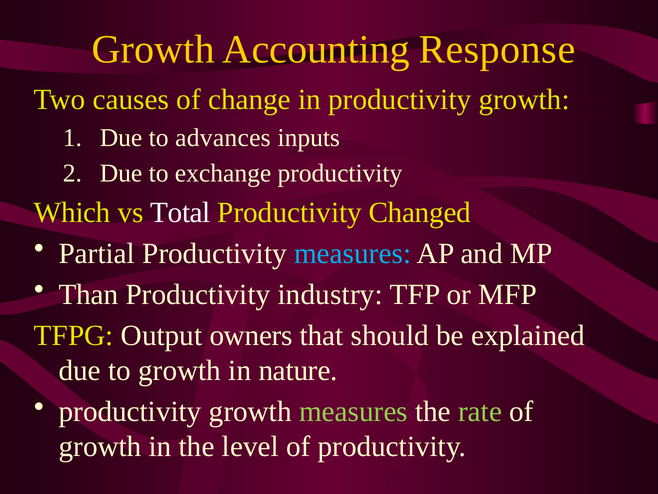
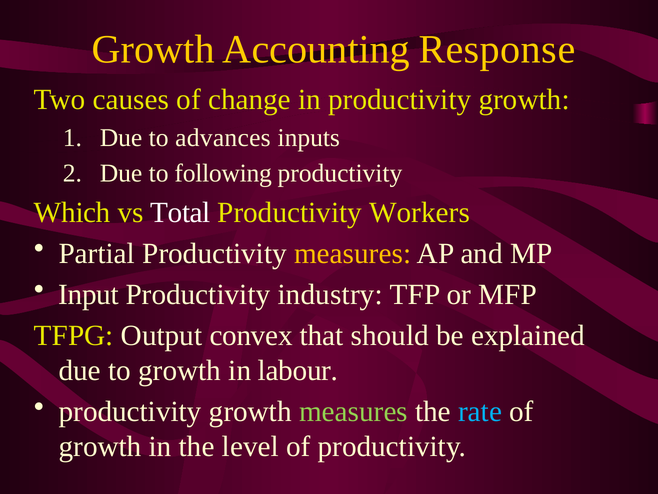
exchange: exchange -> following (223, 173)
Changed: Changed -> Workers (420, 212)
measures colour: light blue -> yellow (353, 253)
Than: Than -> Input (89, 294)
owners: owners -> convex (251, 335)
nature: nature -> labour (298, 370)
rate colour: light green -> light blue (480, 411)
